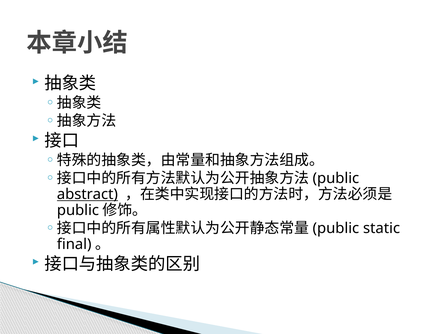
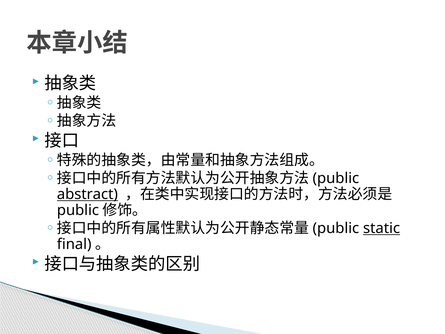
static underline: none -> present (382, 228)
